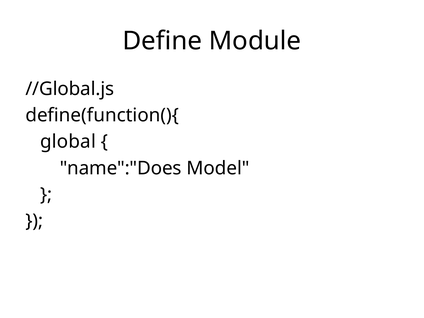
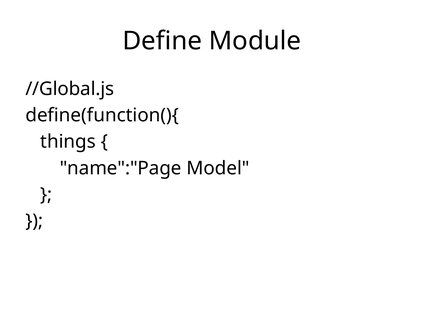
global: global -> things (68, 142)
name":"Does: name":"Does -> name":"Page (121, 168)
